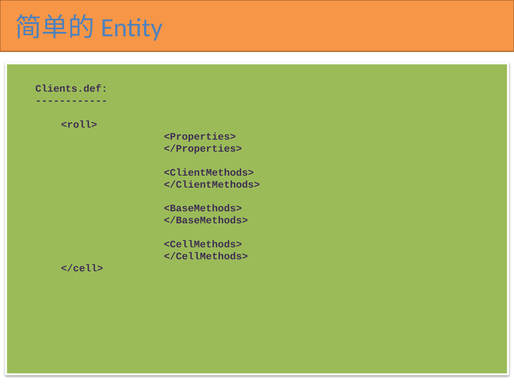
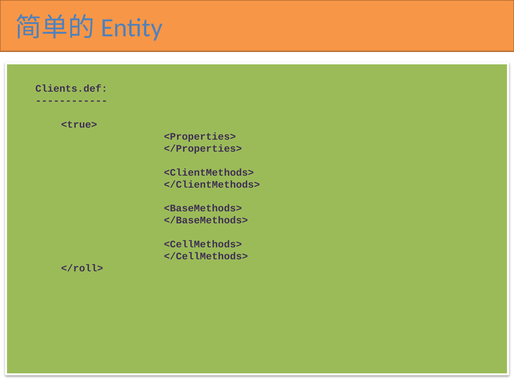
<roll>: <roll> -> <true> (79, 125)
</cell>: </cell> -> </roll> (82, 269)
